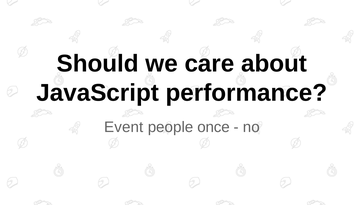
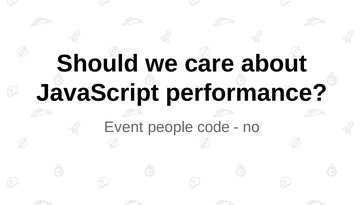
once: once -> code (214, 127)
